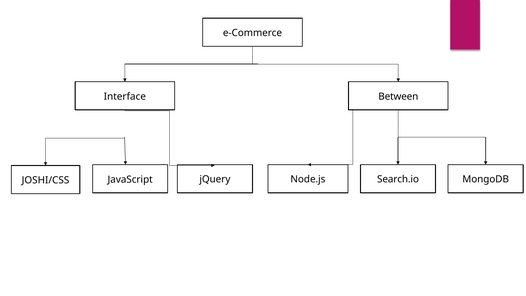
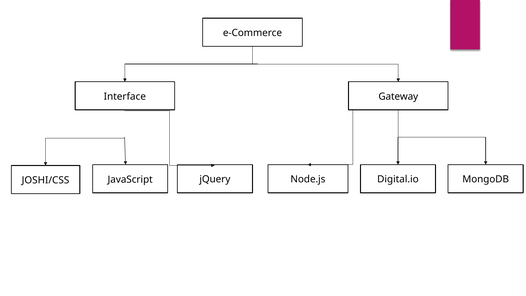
Between: Between -> Gateway (398, 96)
Search.io: Search.io -> Digital.io (398, 179)
